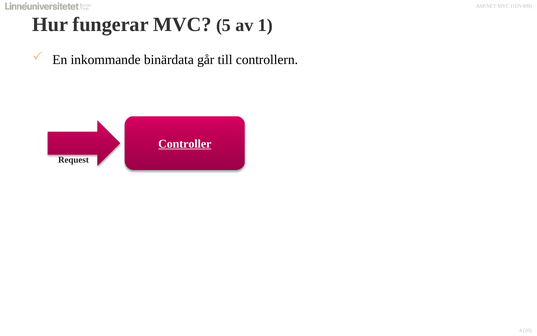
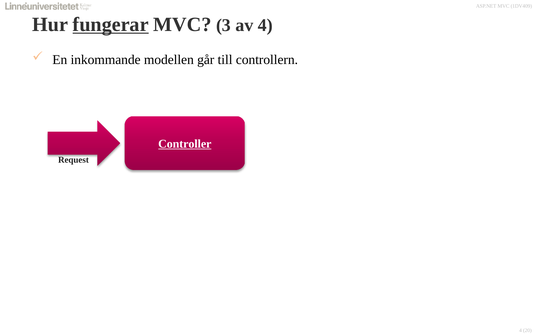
fungerar underline: none -> present (111, 24)
5: 5 -> 3 (224, 25)
av 1: 1 -> 4 (265, 25)
binärdata: binärdata -> modellen (169, 60)
